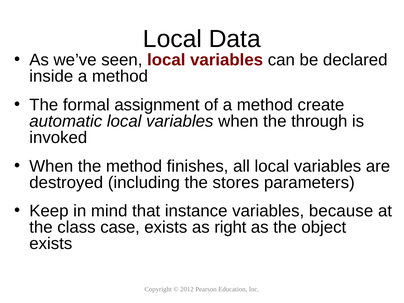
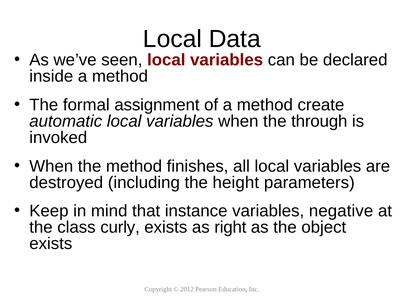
stores: stores -> height (236, 182)
because: because -> negative (341, 211)
case: case -> curly (120, 227)
